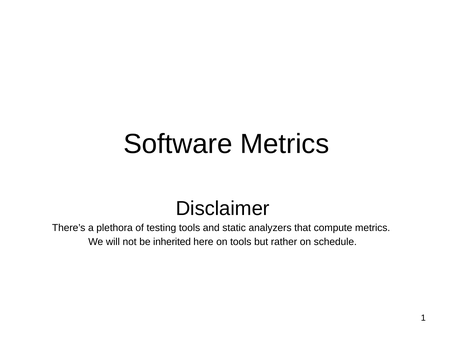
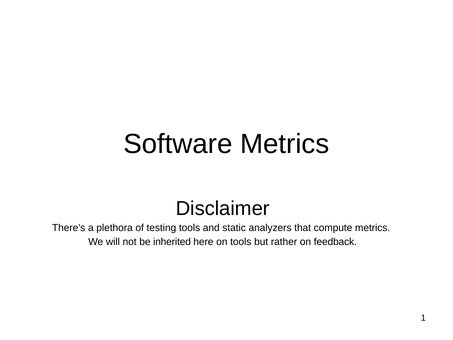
schedule: schedule -> feedback (335, 242)
